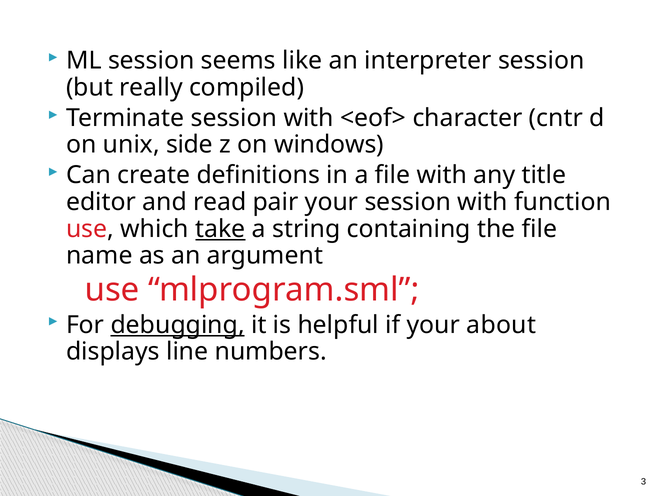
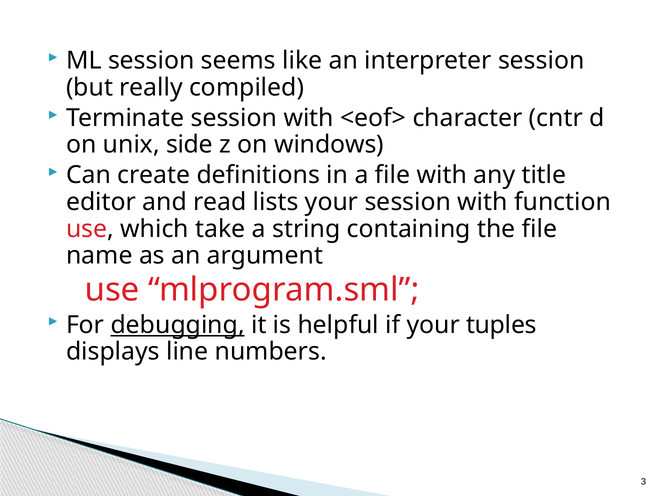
pair: pair -> lists (276, 202)
take underline: present -> none (220, 229)
about: about -> tuples (501, 325)
